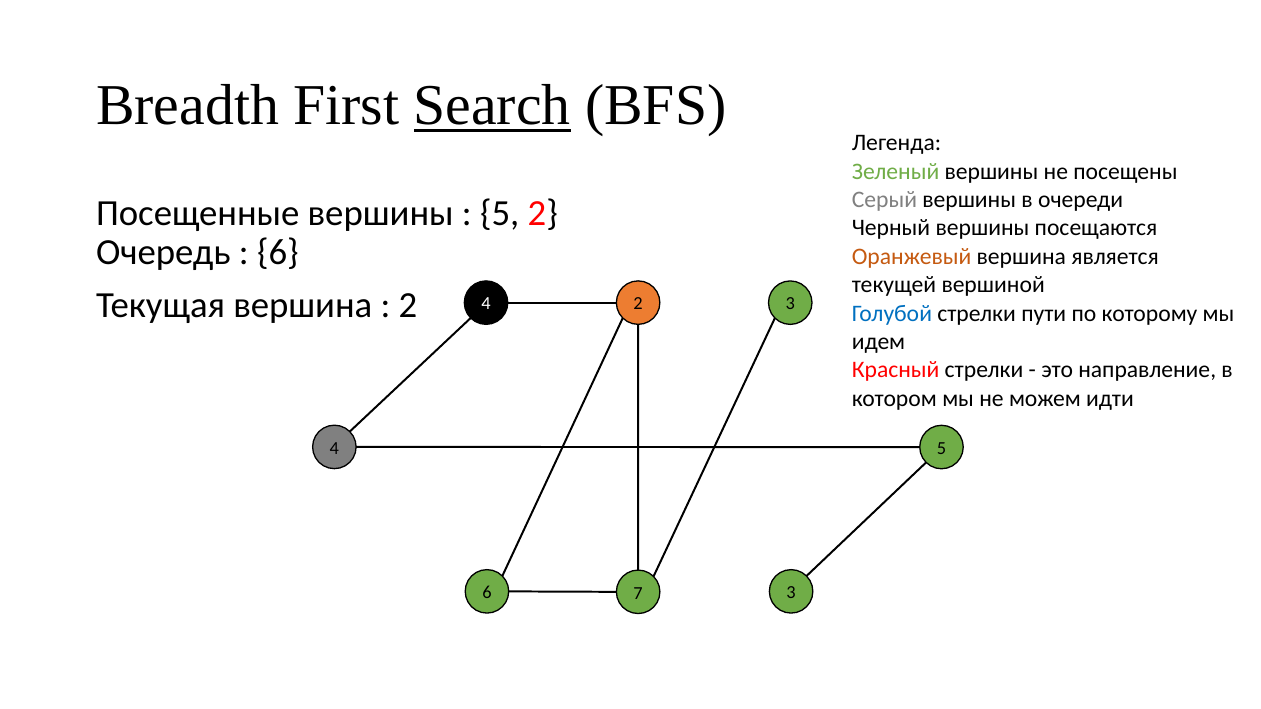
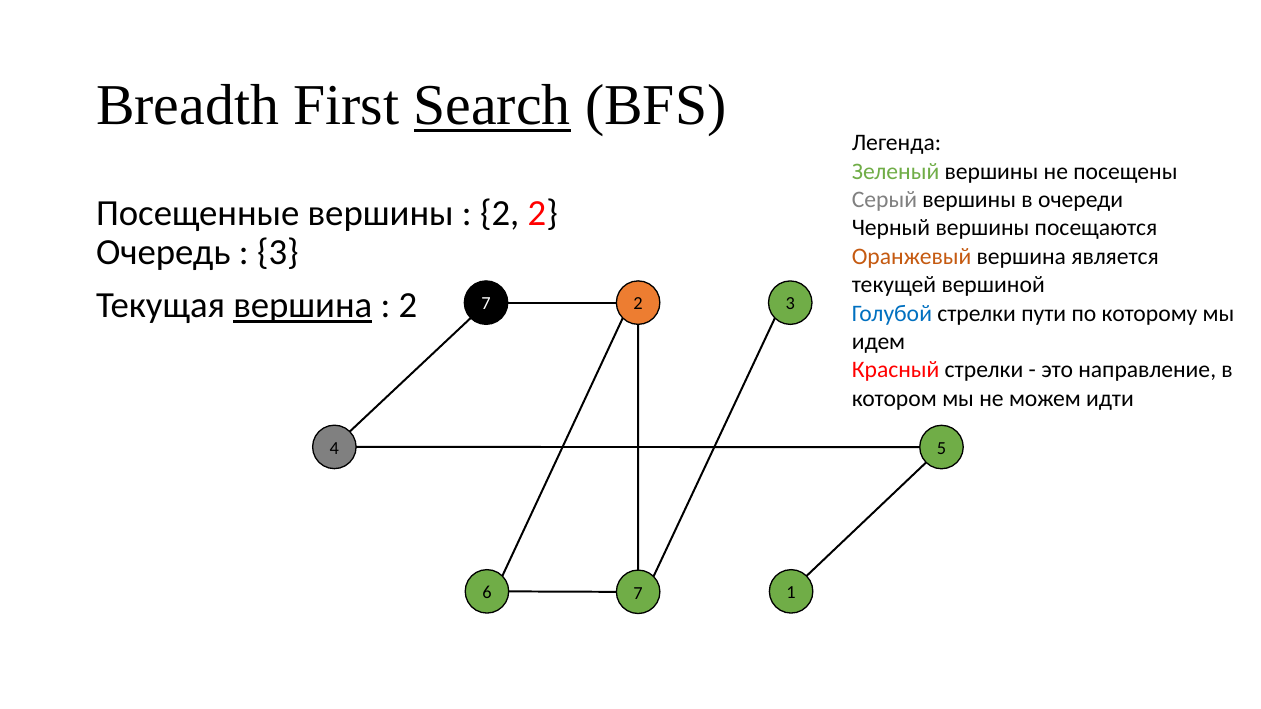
5: 5 -> 2 (500, 213)
6: 6 -> 3 (278, 253)
вершина underline: none -> present (303, 306)
4: 4 -> 7 (486, 304)
7 3: 3 -> 1 (791, 593)
